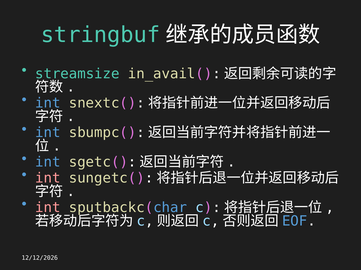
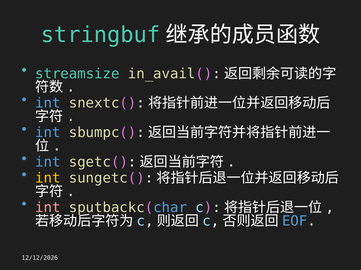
int colour: pink -> yellow (48, 178)
